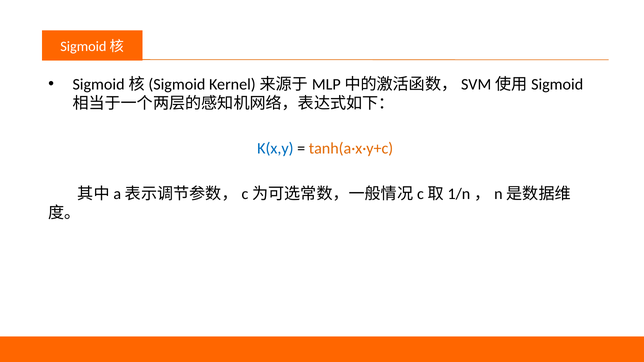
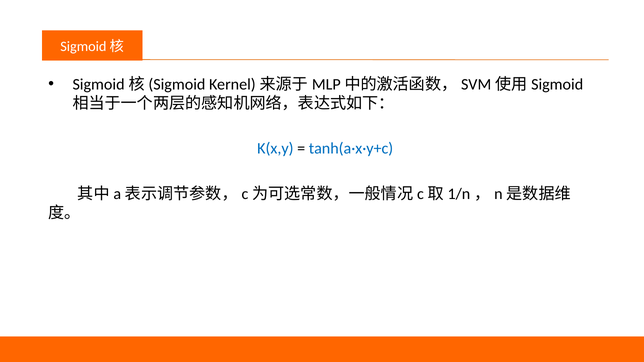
tanh(a·x·y+c colour: orange -> blue (351, 149)
